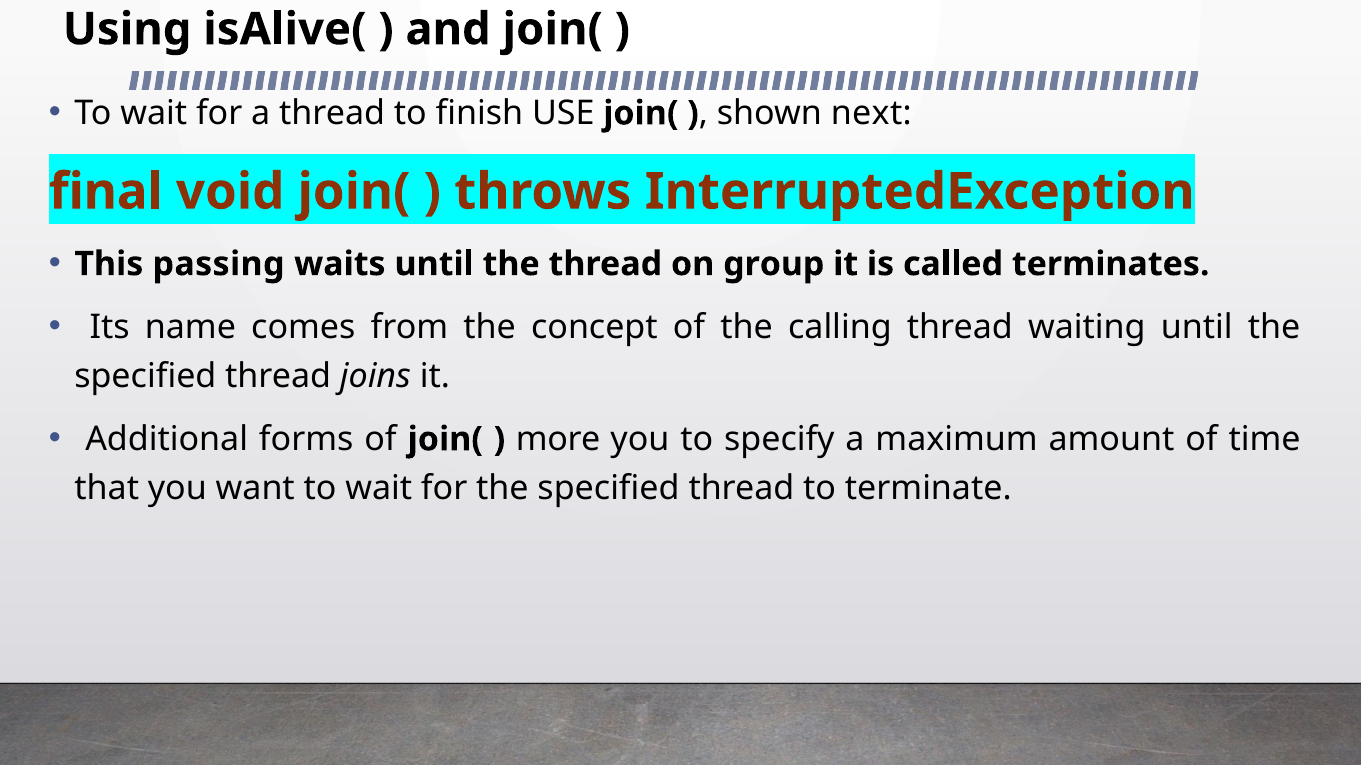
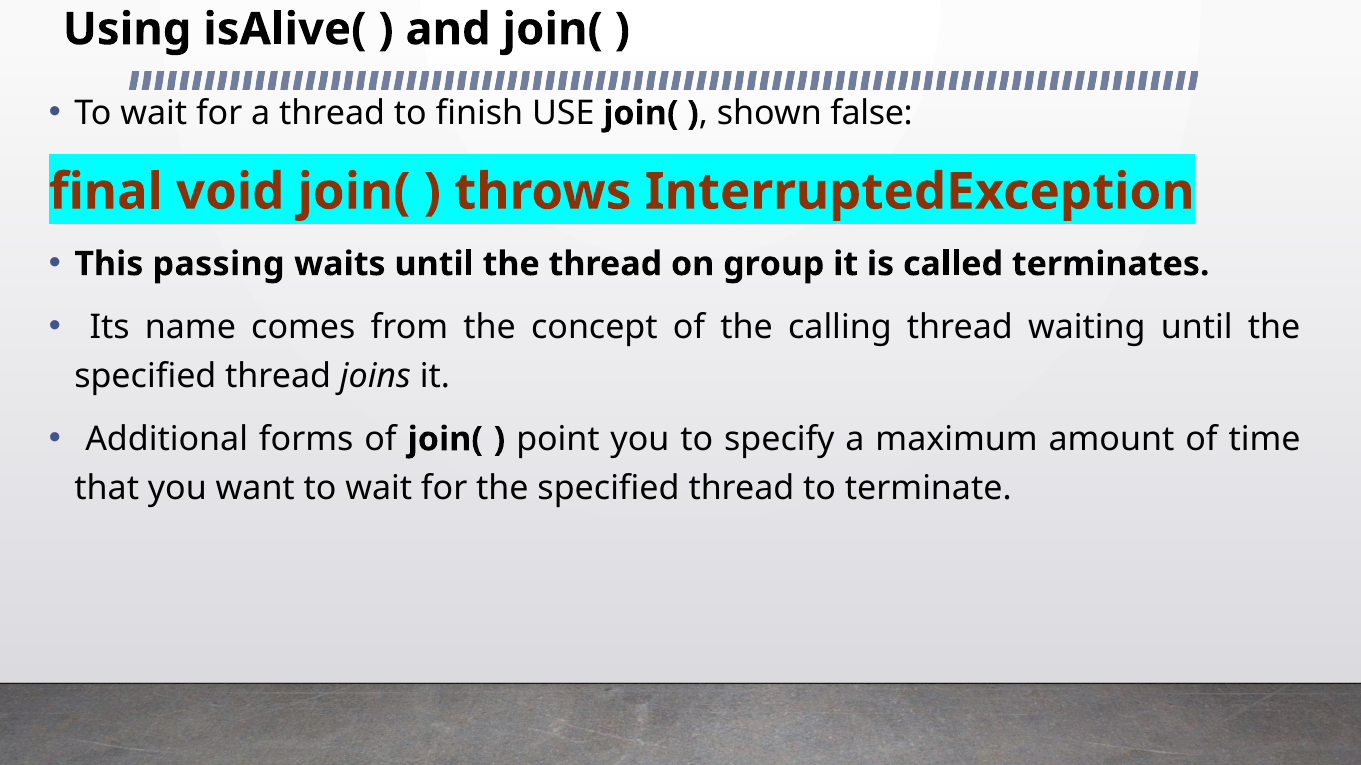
next: next -> false (872, 113)
more: more -> point (558, 440)
